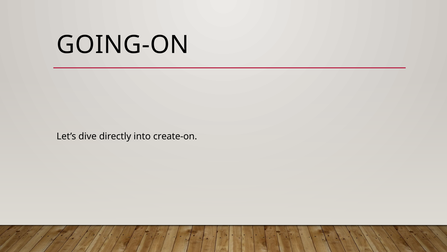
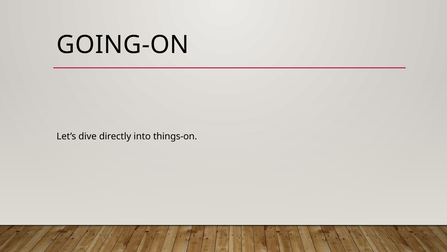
create-on: create-on -> things-on (175, 136)
